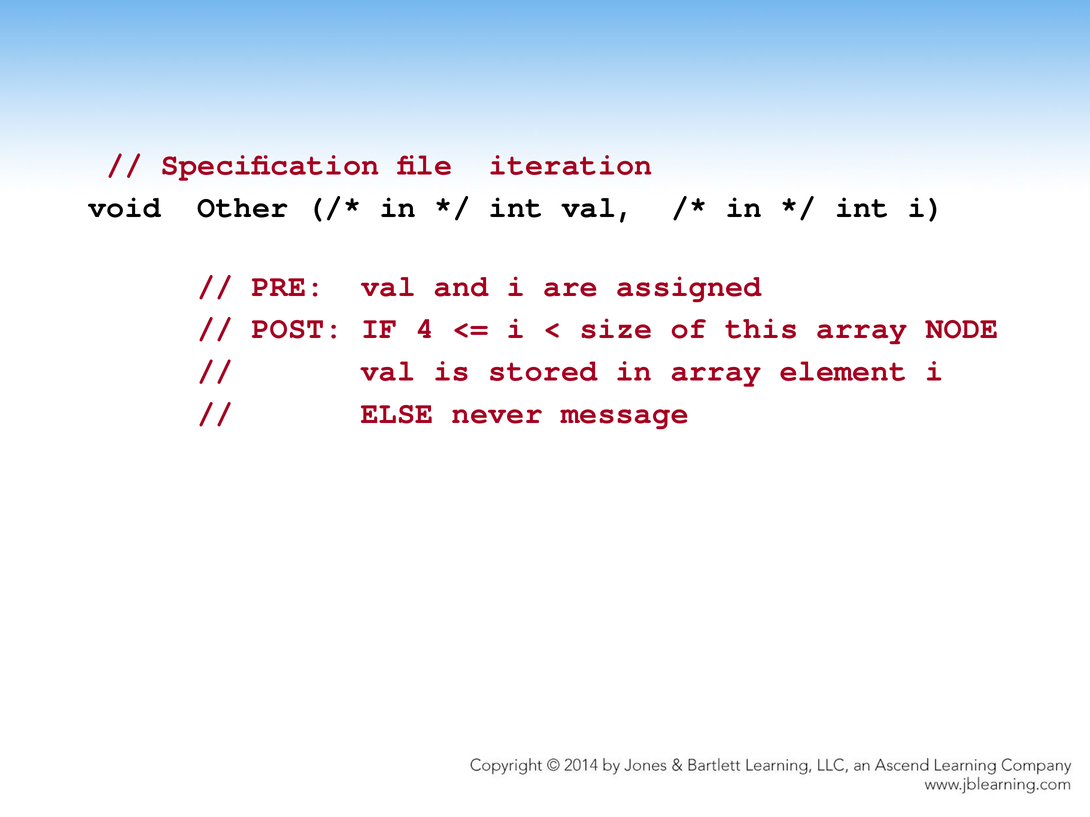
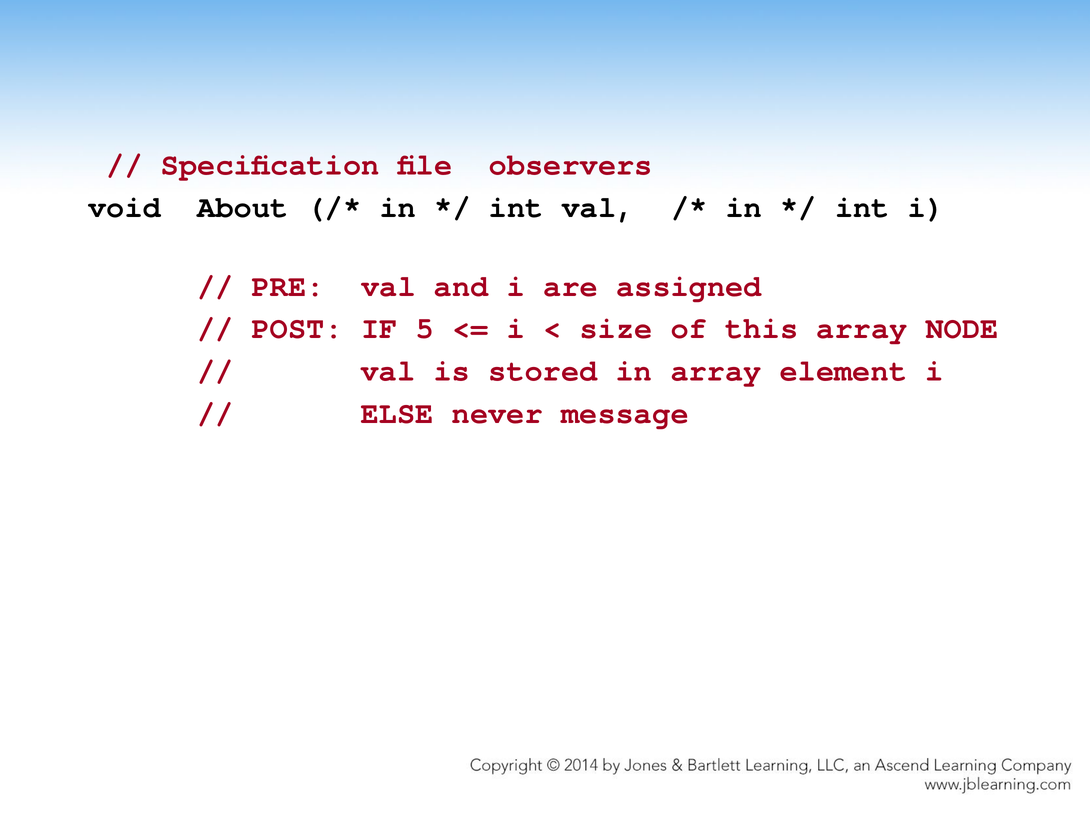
iteration: iteration -> observers (571, 165)
Other: Other -> About (243, 207)
4: 4 -> 5 (425, 329)
